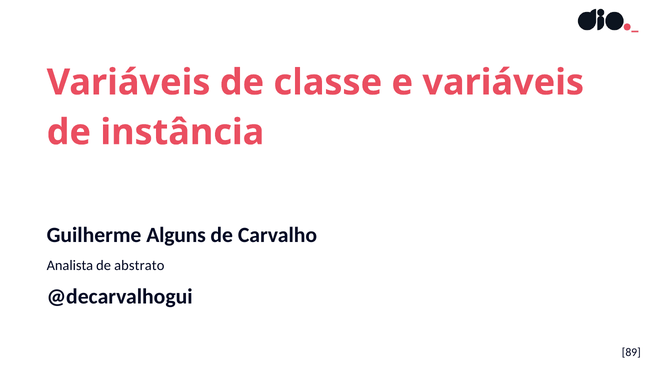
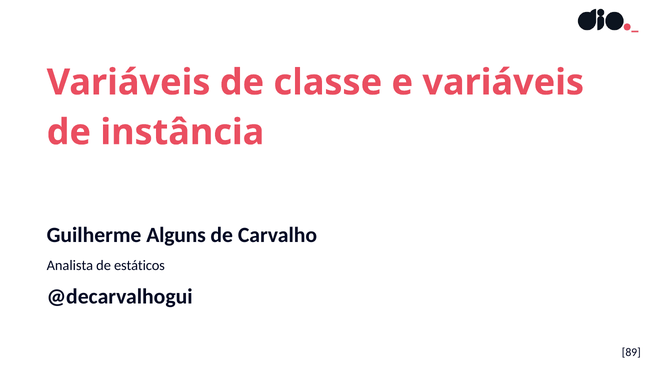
abstrato: abstrato -> estáticos (139, 265)
